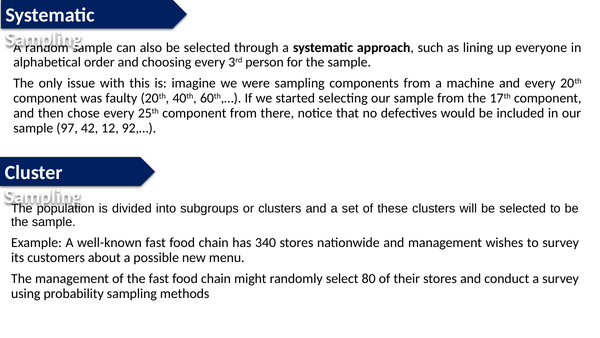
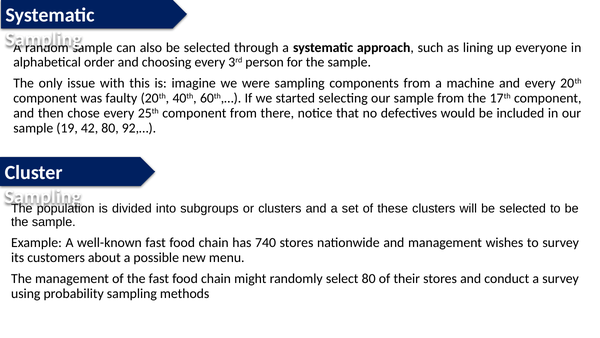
97: 97 -> 19 (67, 128)
42 12: 12 -> 80 (110, 128)
340: 340 -> 740 (266, 242)
